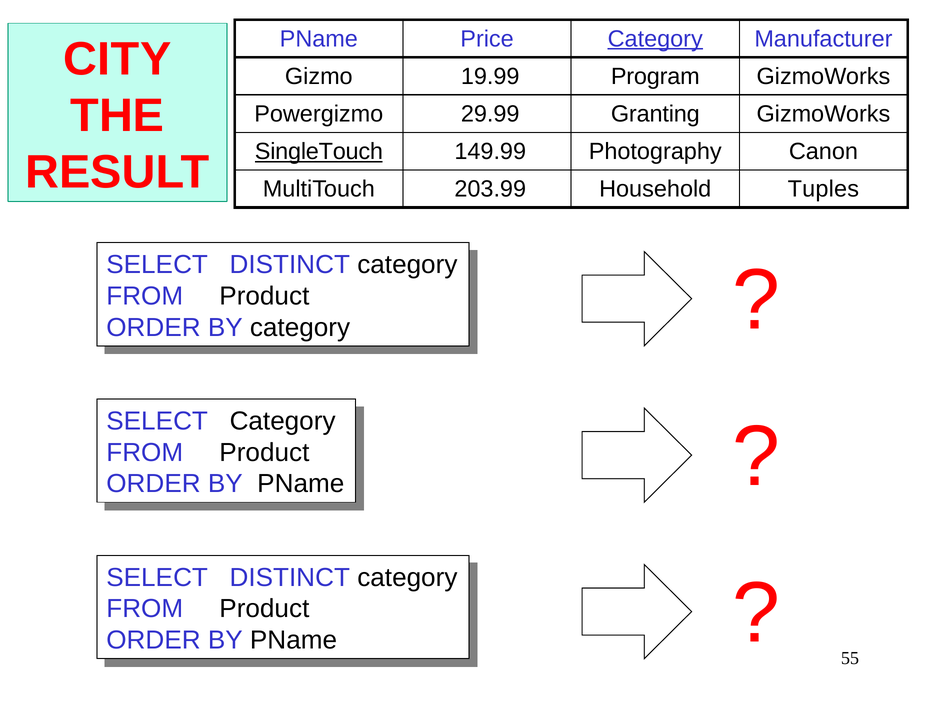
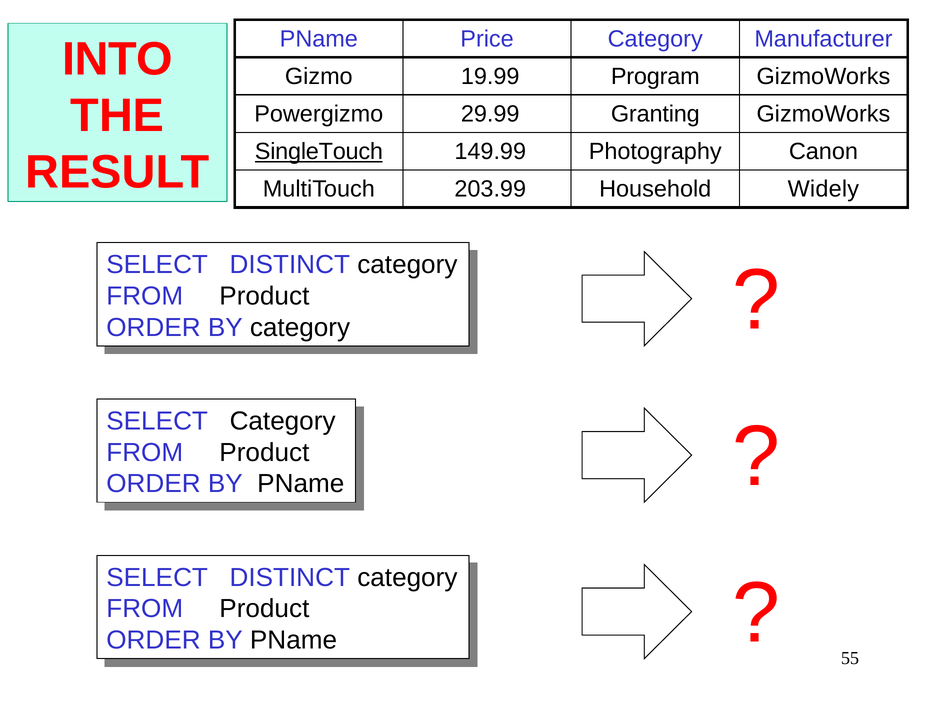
Category underline: present -> none (655, 39)
CITY: CITY -> INTO (118, 59)
Tuples: Tuples -> Widely (823, 189)
